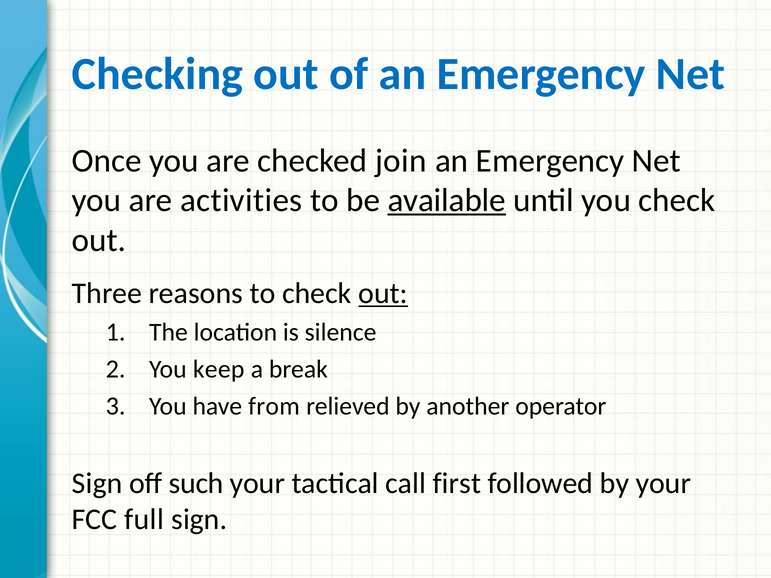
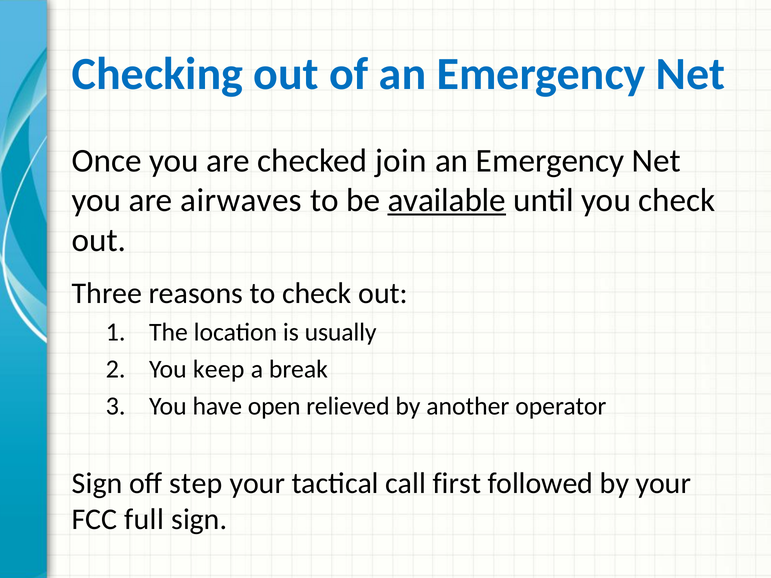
activities: activities -> airwaves (241, 201)
out underline: present -> none (383, 293)
silence: silence -> usually (341, 333)
from: from -> open (274, 406)
such: such -> step (196, 484)
